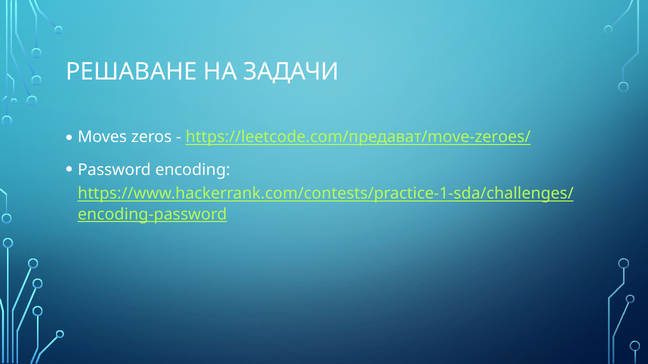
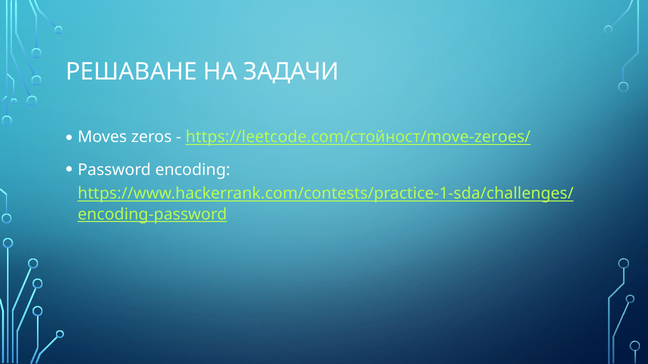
https://leetcode.com/предават/move-zeroes/: https://leetcode.com/предават/move-zeroes/ -> https://leetcode.com/стойност/move-zeroes/ (358, 137)
